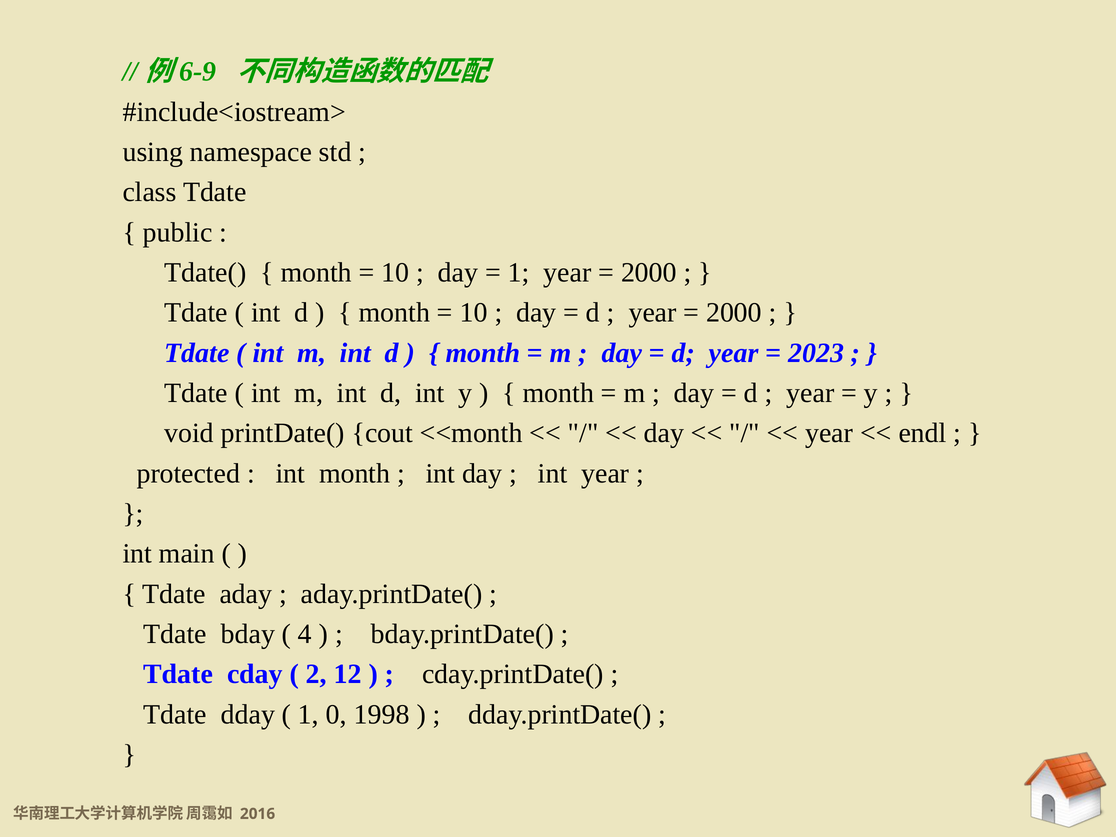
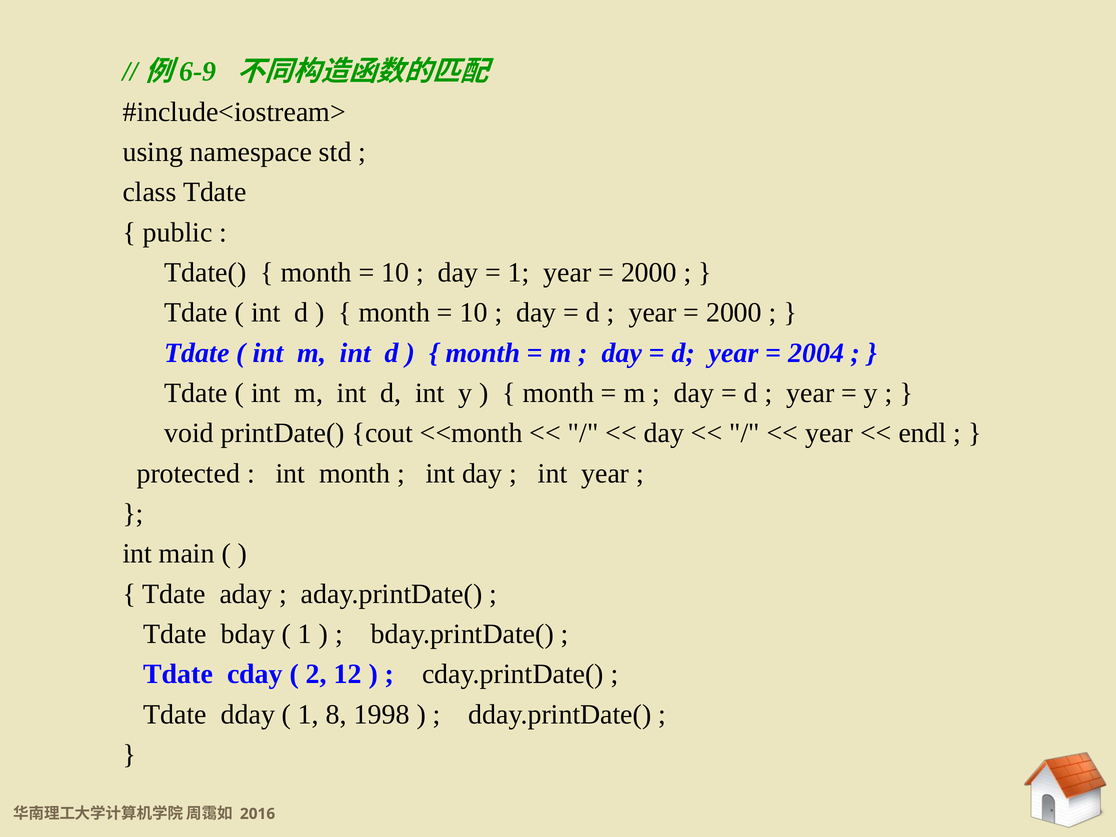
2023: 2023 -> 2004 (816, 353)
4: 4 -> 1 (305, 634)
0: 0 -> 8 (336, 714)
